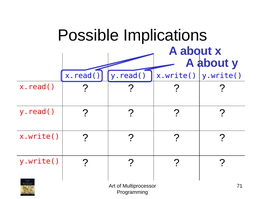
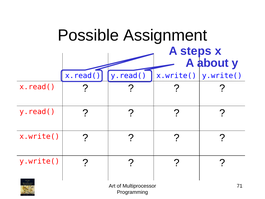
Implications: Implications -> Assignment (165, 35)
about: about -> steps (196, 51)
